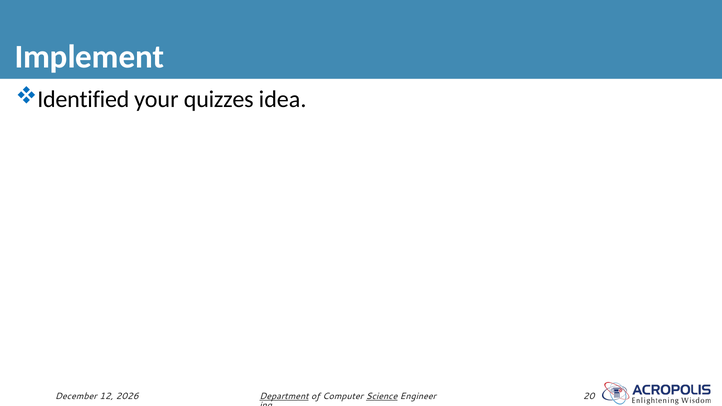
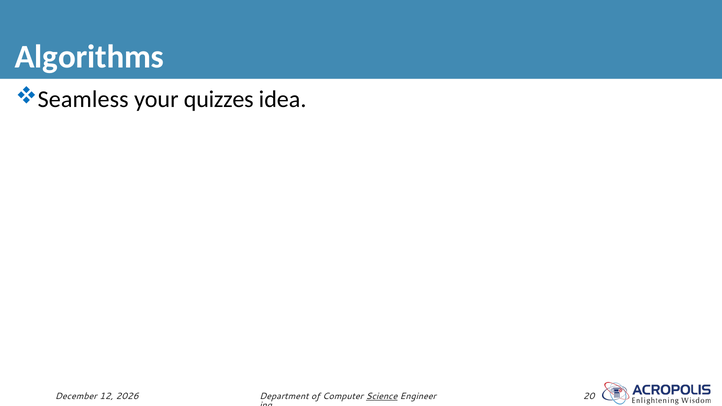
Implement: Implement -> Algorithms (89, 57)
Identified: Identified -> Seamless (83, 100)
Department underline: present -> none (284, 396)
